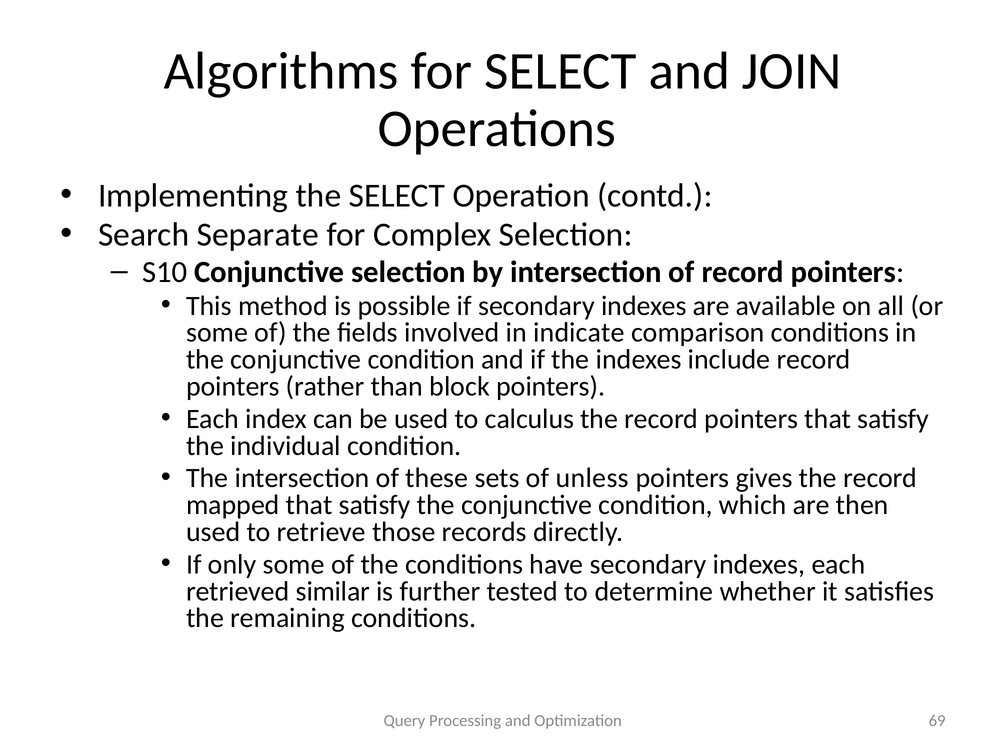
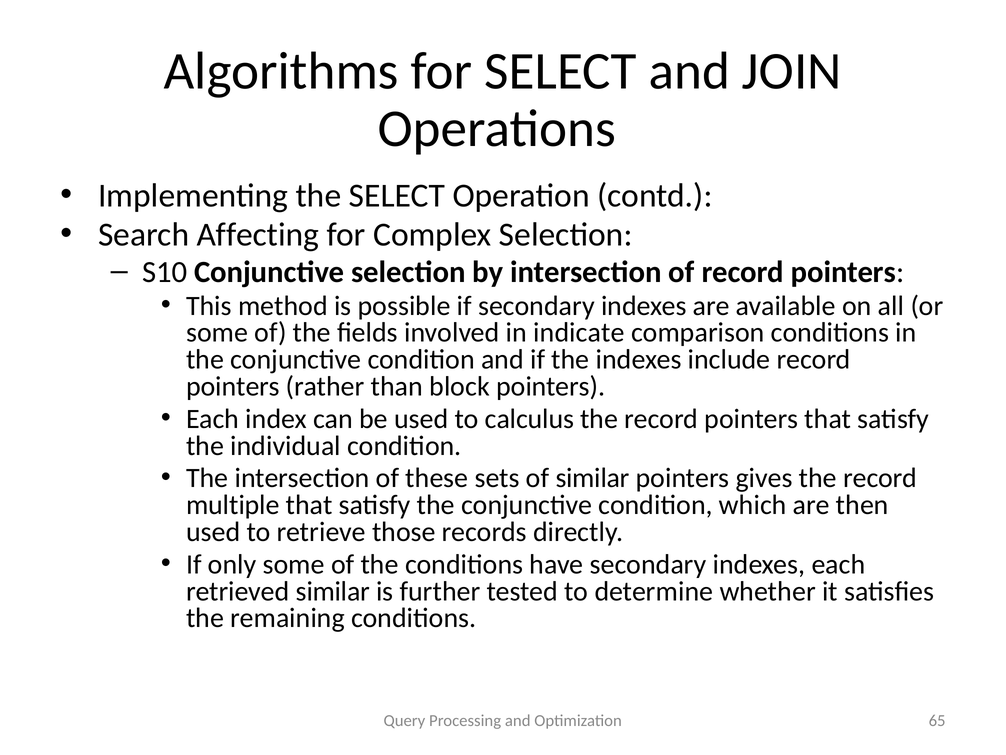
Separate: Separate -> Affecting (258, 235)
of unless: unless -> similar (593, 478)
mapped: mapped -> multiple (233, 505)
69: 69 -> 65 (937, 720)
